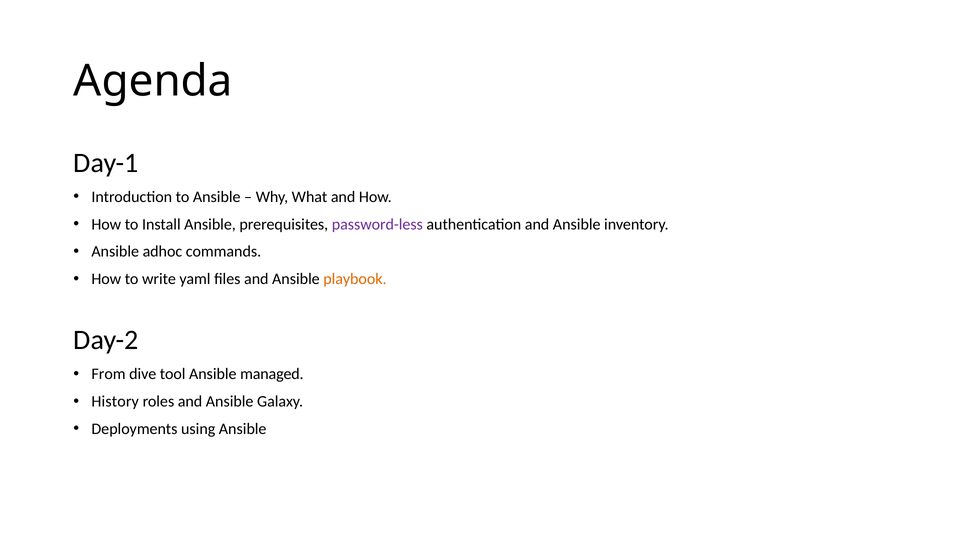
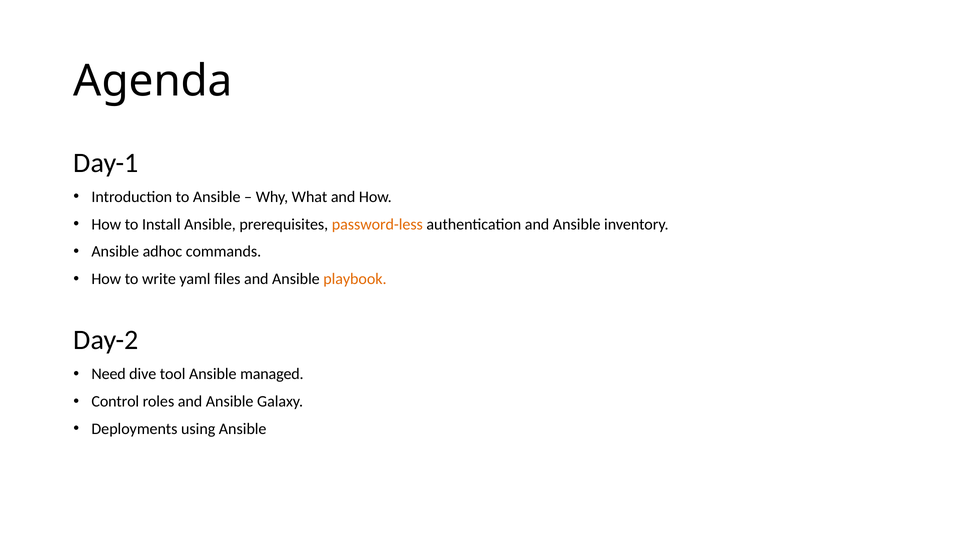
password-less colour: purple -> orange (377, 224)
From: From -> Need (109, 374)
History: History -> Control (115, 401)
